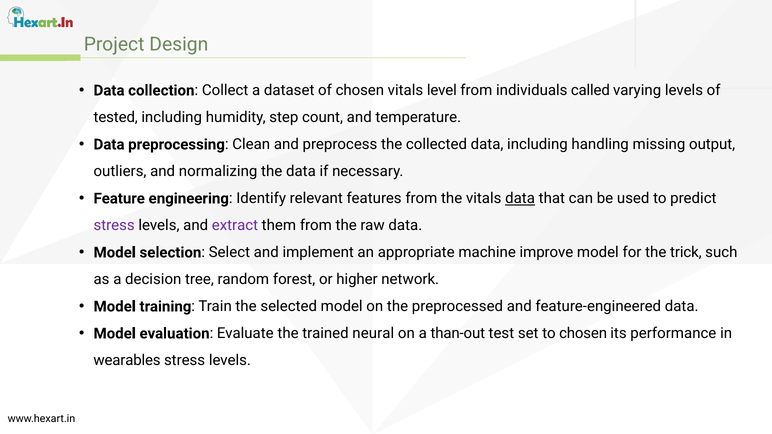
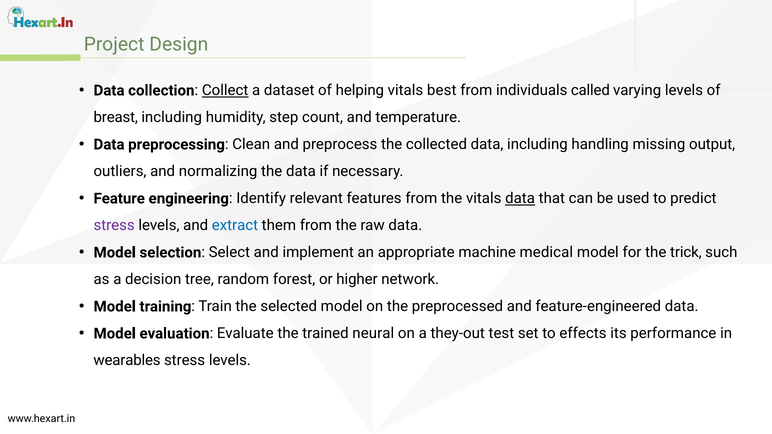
Collect underline: none -> present (225, 91)
of chosen: chosen -> helping (360, 91)
level: level -> best (442, 91)
tested: tested -> breast (116, 118)
extract colour: purple -> blue (235, 226)
improve: improve -> medical (546, 253)
than-out: than-out -> they-out (458, 334)
to chosen: chosen -> effects (583, 334)
